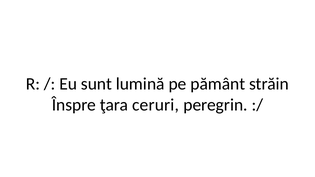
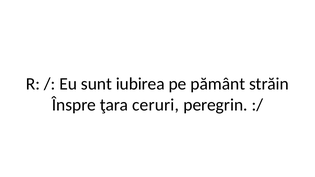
lumină: lumină -> iubirea (140, 84)
